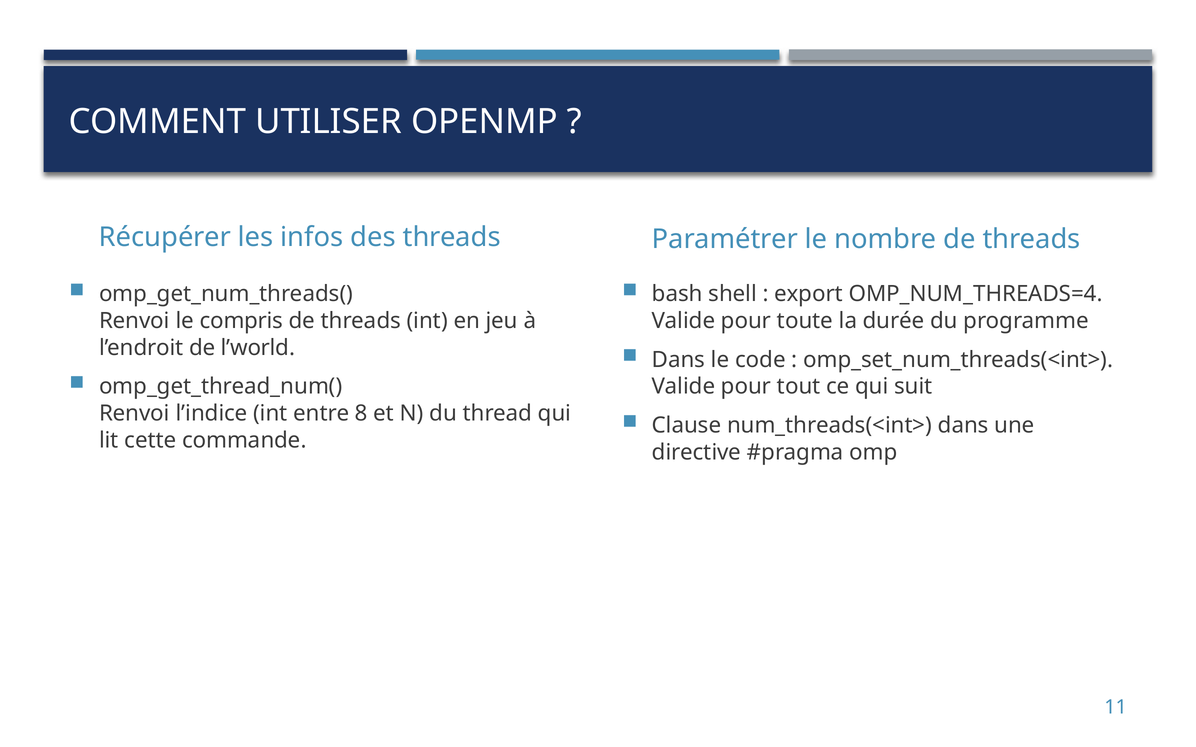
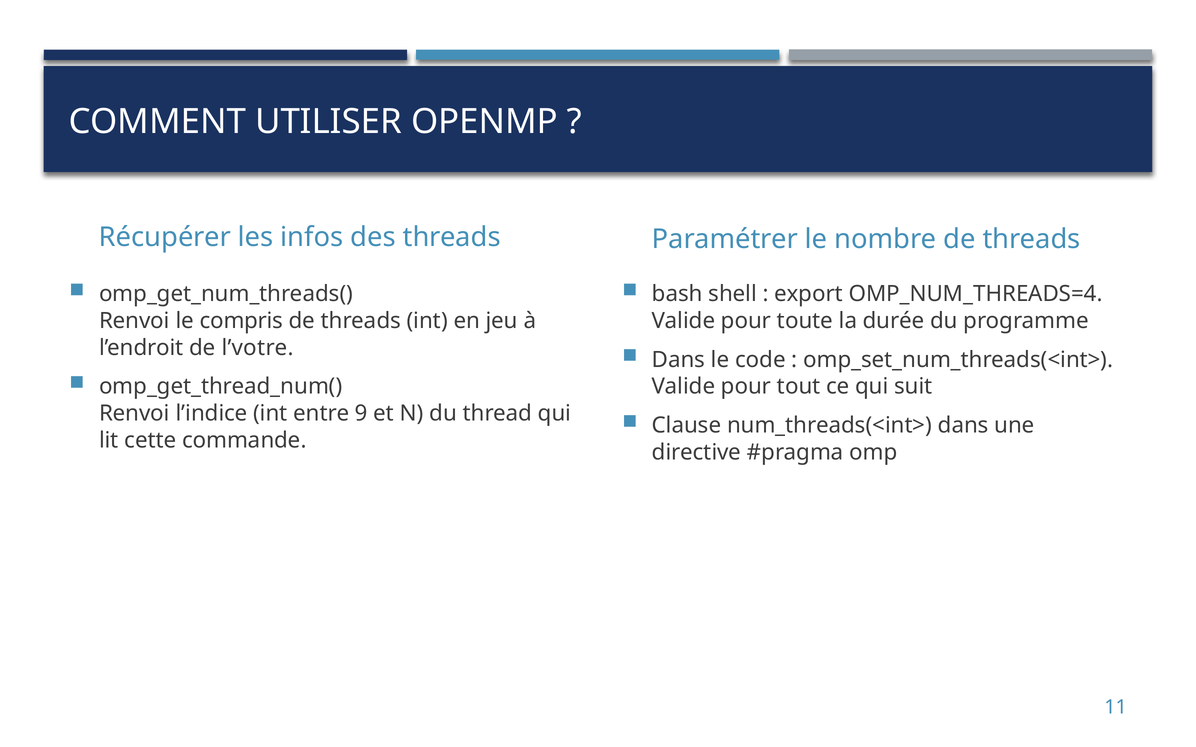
l’world: l’world -> l’votre (258, 348)
8: 8 -> 9 (361, 414)
